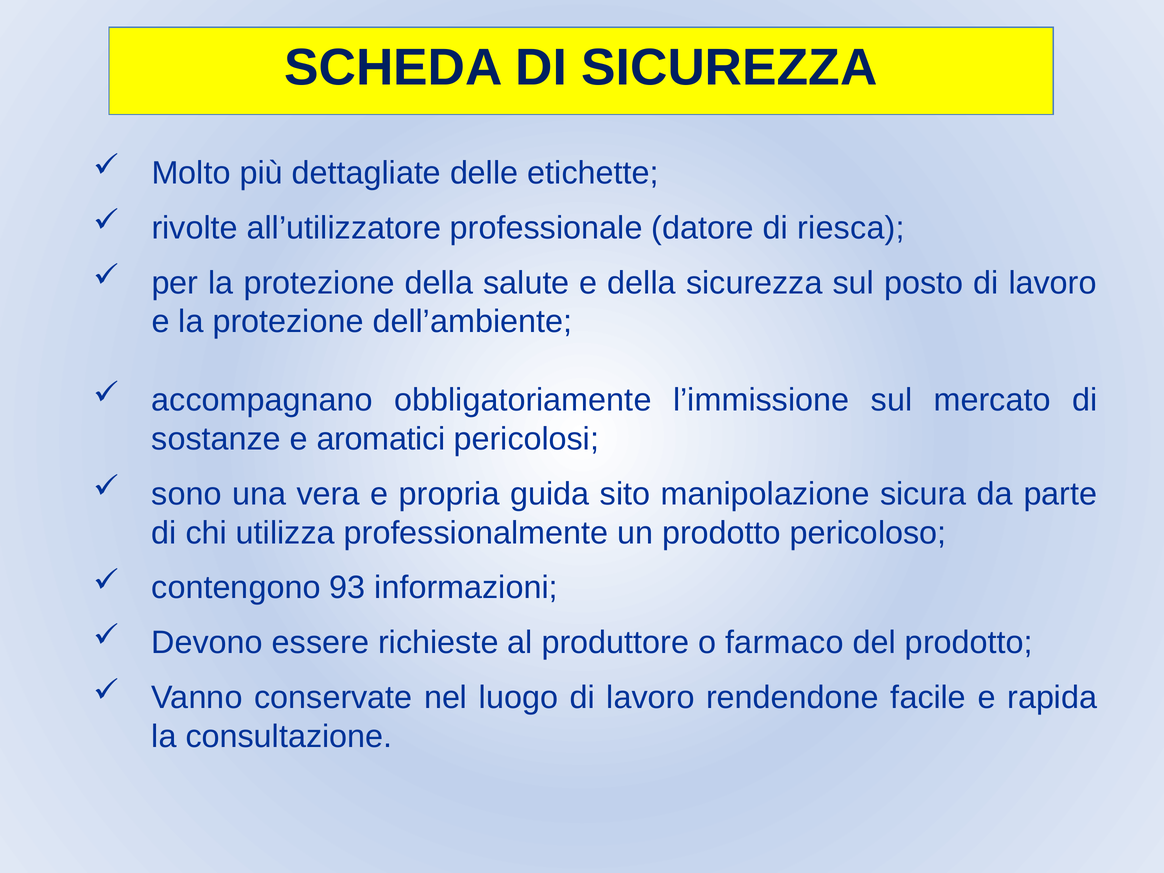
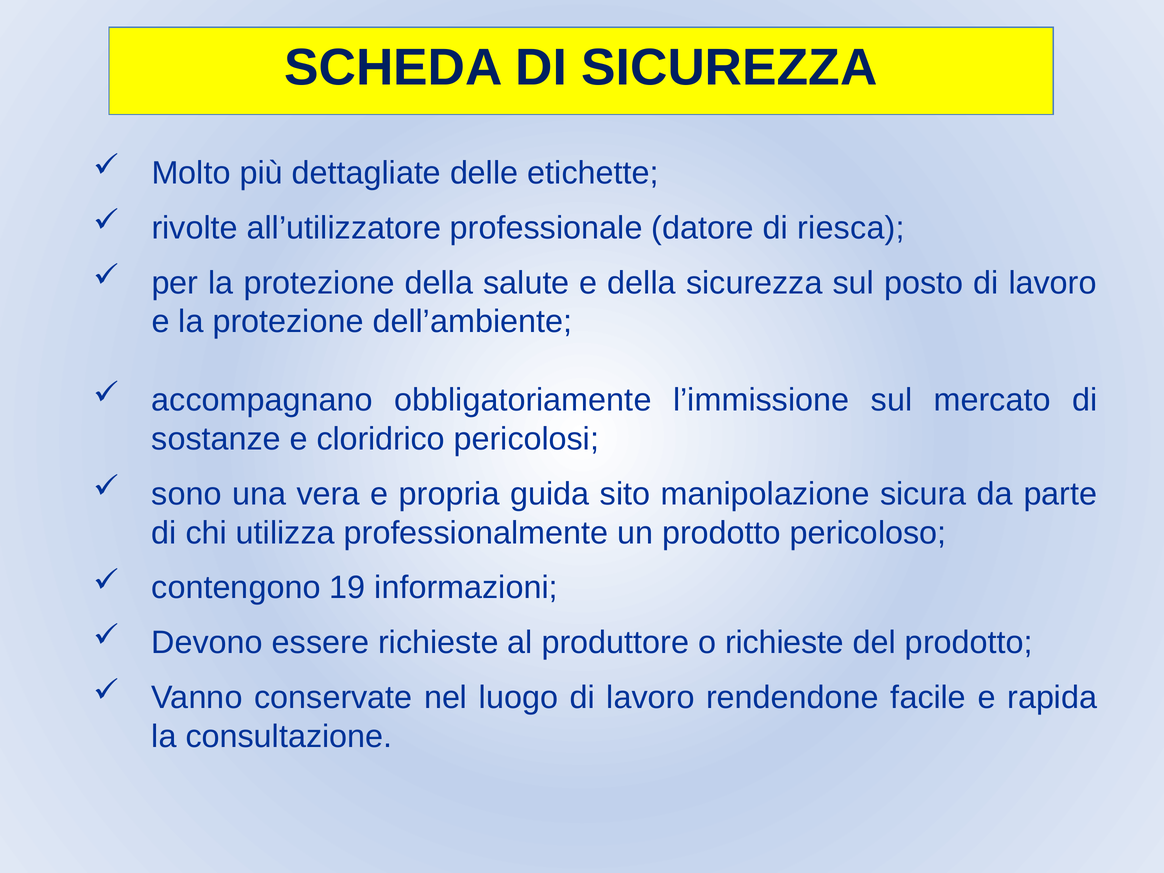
aromatici: aromatici -> cloridrico (381, 439)
93: 93 -> 19 (347, 588)
o farmaco: farmaco -> richieste (785, 643)
